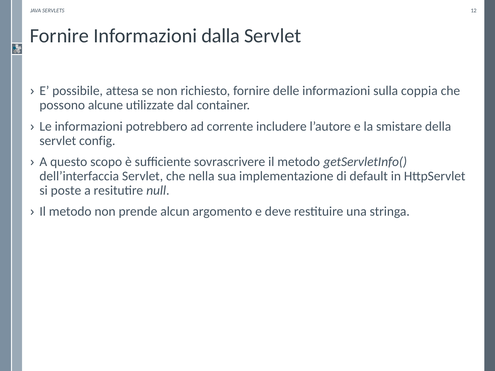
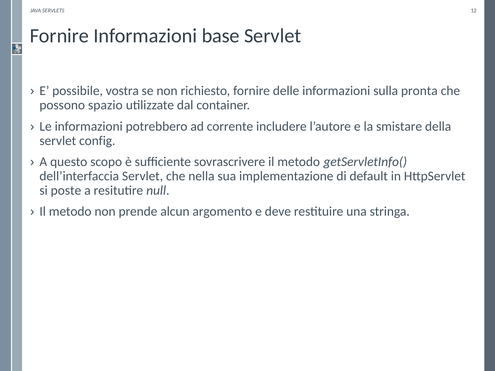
dalla: dalla -> base (221, 36)
attesa: attesa -> vostra (122, 91)
coppia: coppia -> pronta (419, 91)
alcune: alcune -> spazio (105, 105)
